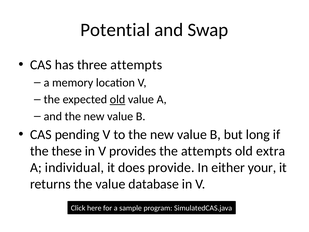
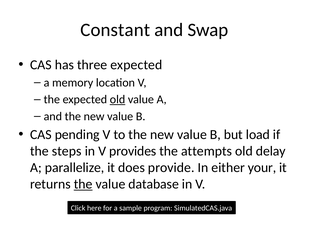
Potential: Potential -> Constant (115, 30)
three attempts: attempts -> expected (136, 65)
long: long -> load (258, 134)
these: these -> steps (67, 151)
extra: extra -> delay (271, 151)
individual: individual -> parallelize (75, 167)
the underline: none -> present (83, 184)
